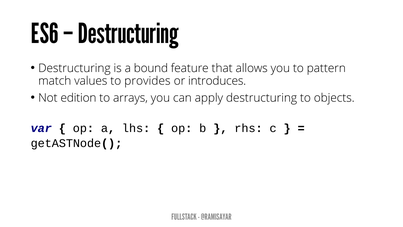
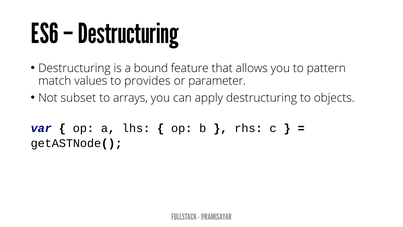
introduces: introduces -> parameter (217, 81)
edition: edition -> subset (78, 98)
